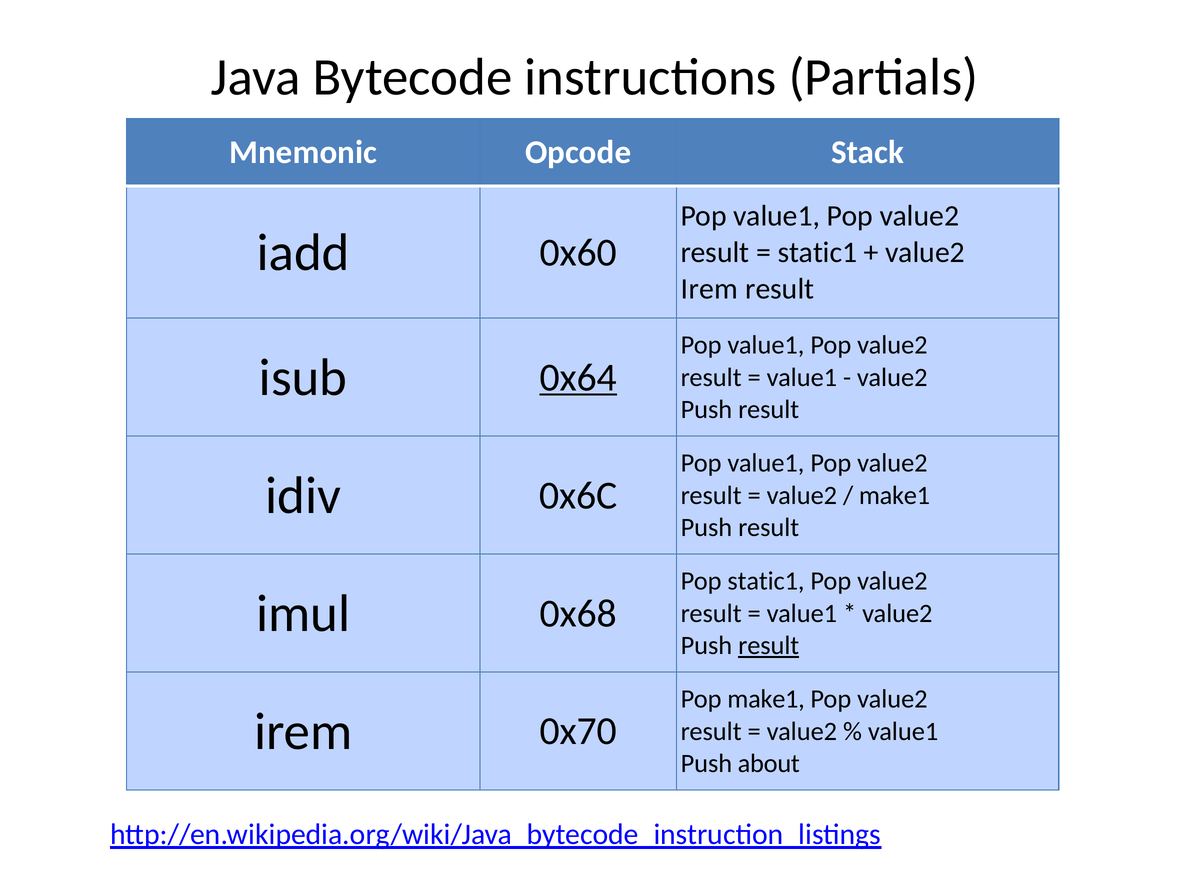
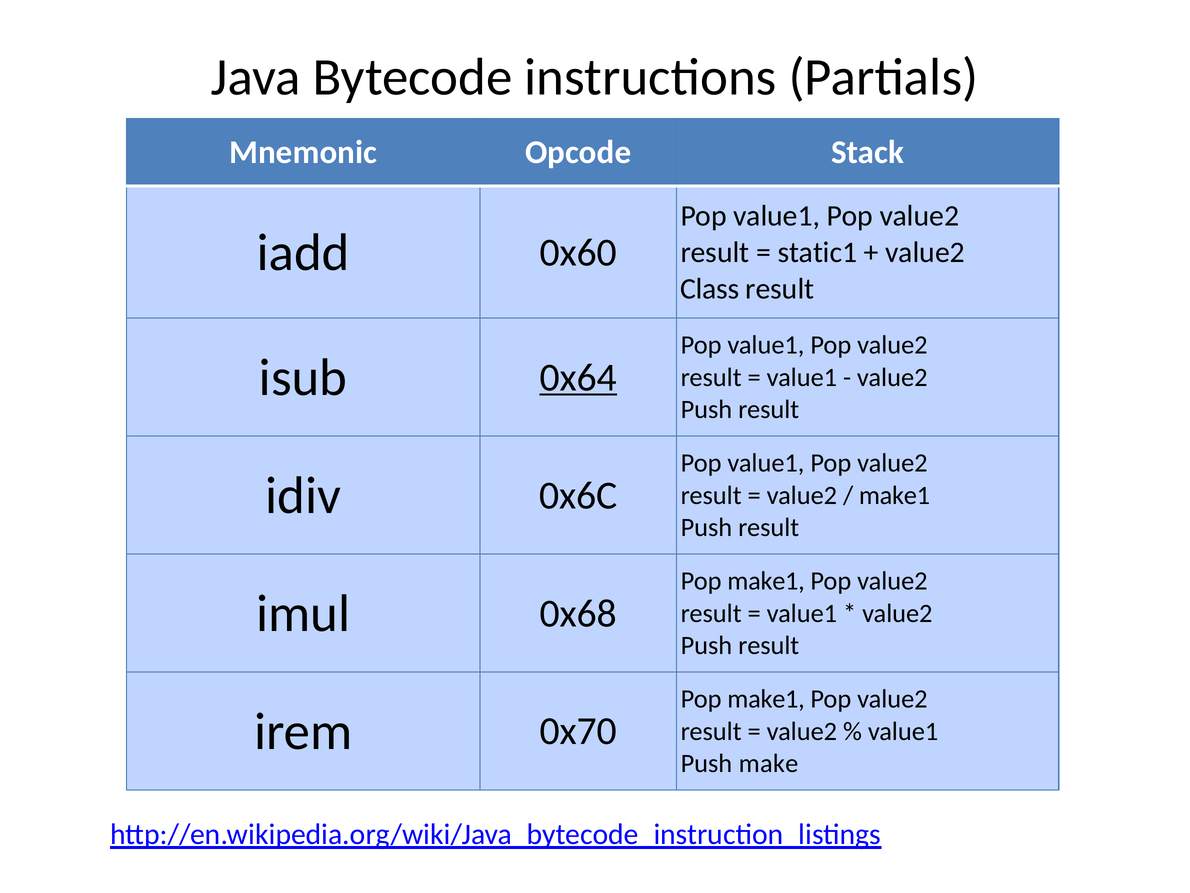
Irem: Irem -> Class (710, 289)
static1: static1 -> make1 (766, 581)
result underline: present -> none (769, 645)
about: about -> make (769, 763)
